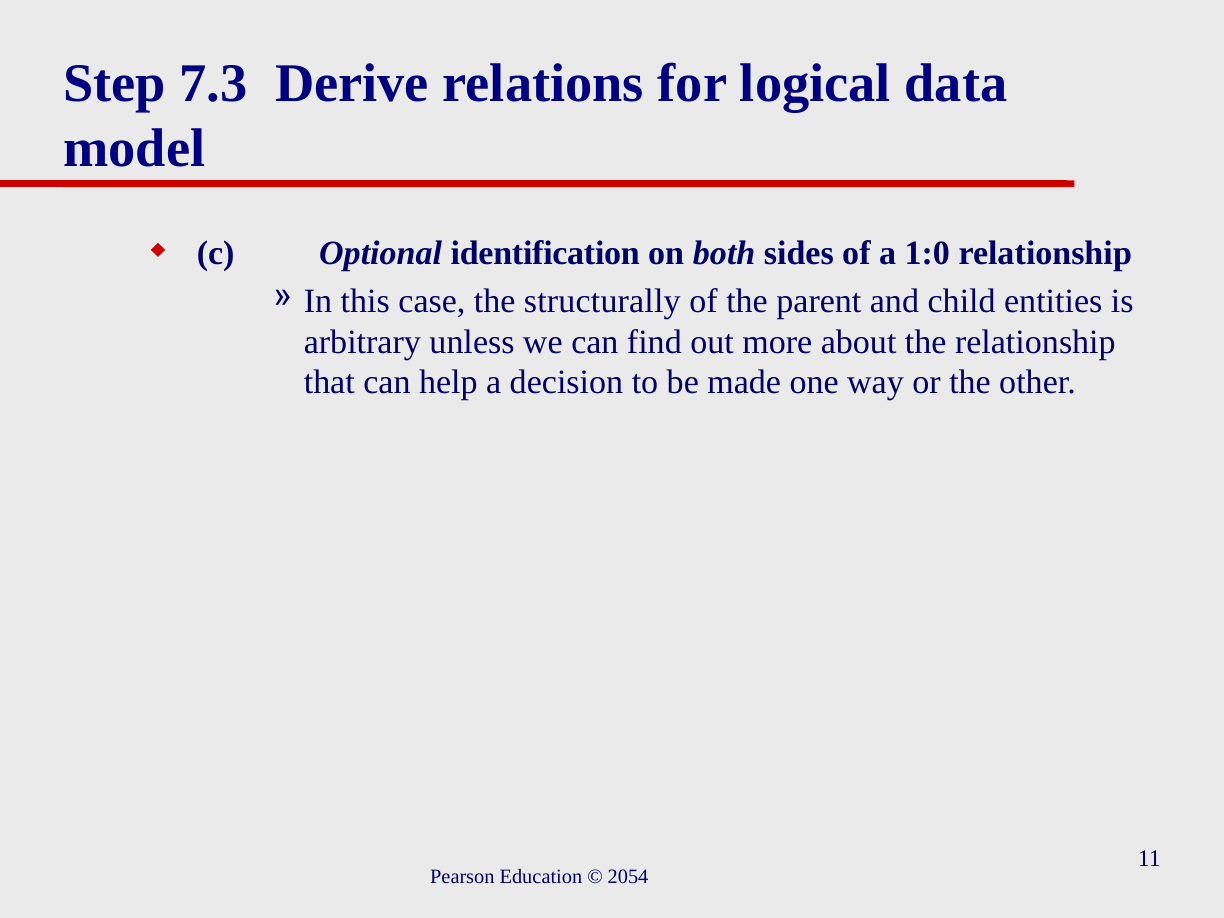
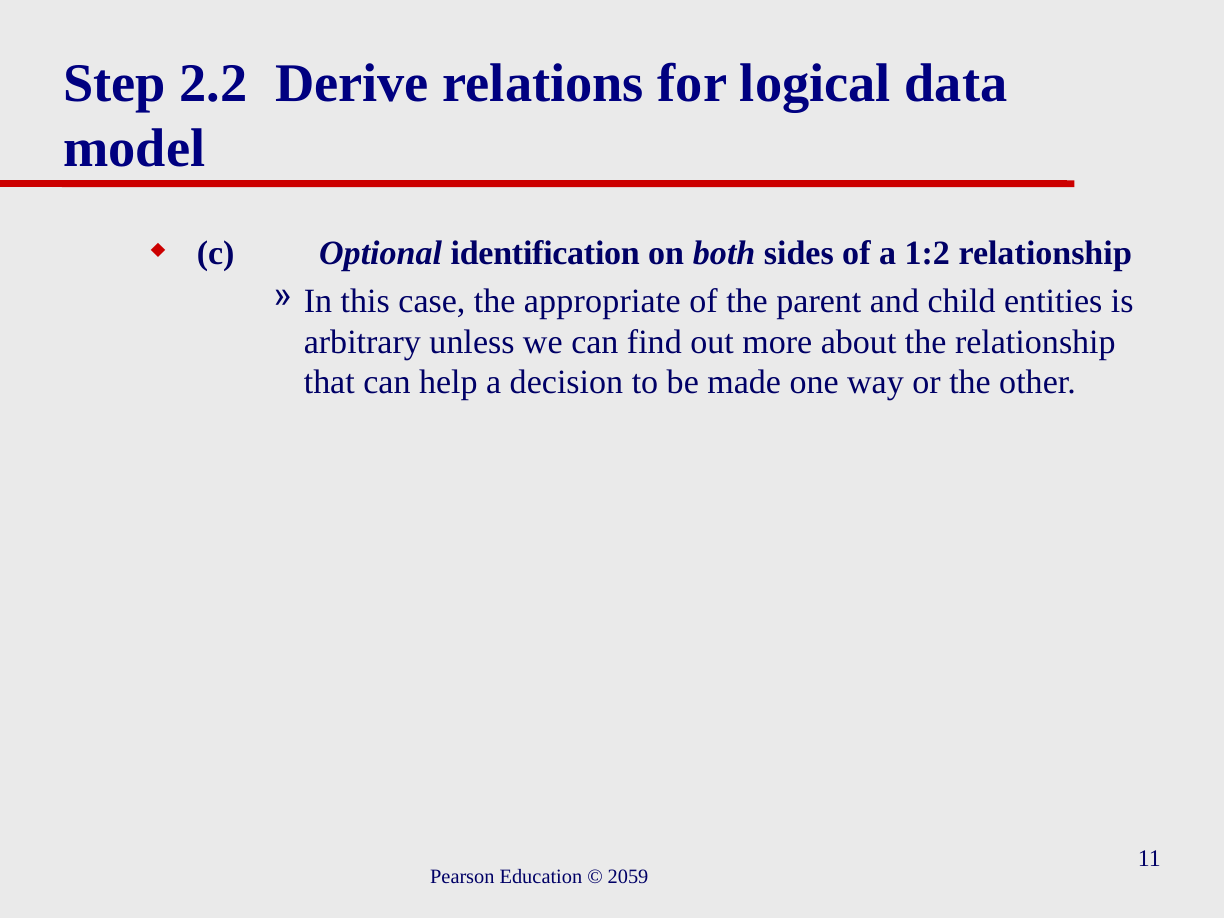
7.3: 7.3 -> 2.2 (214, 83)
1:0: 1:0 -> 1:2 (927, 253)
structurally: structurally -> appropriate (602, 301)
2054: 2054 -> 2059 (628, 876)
